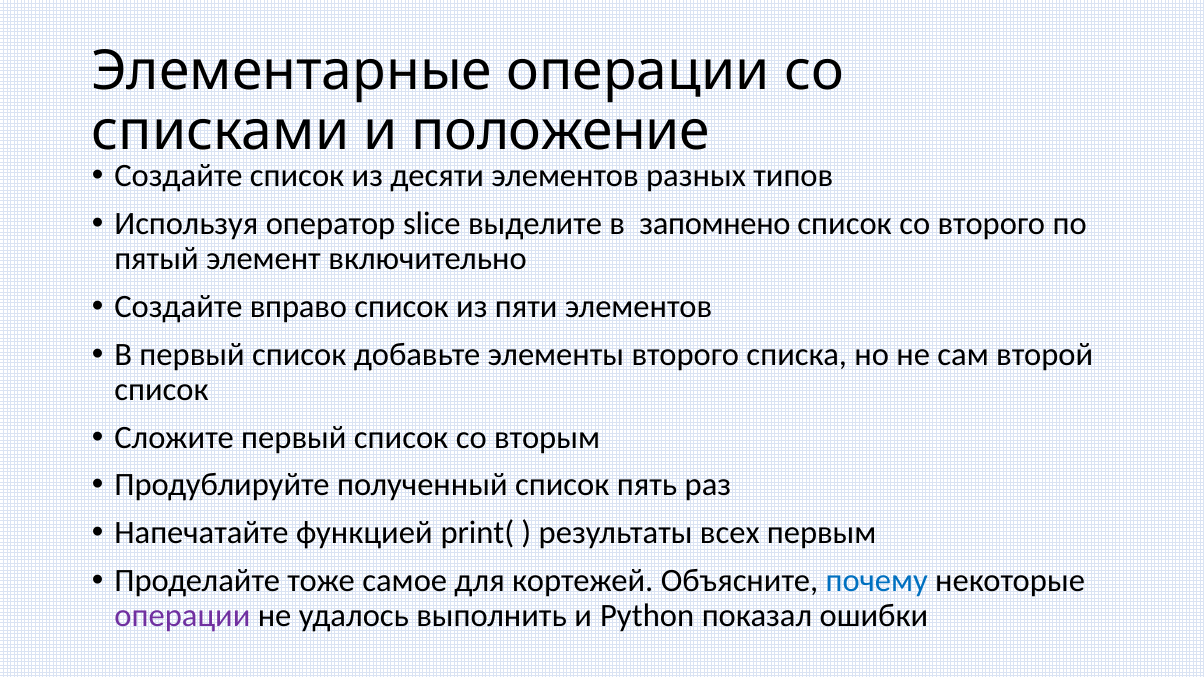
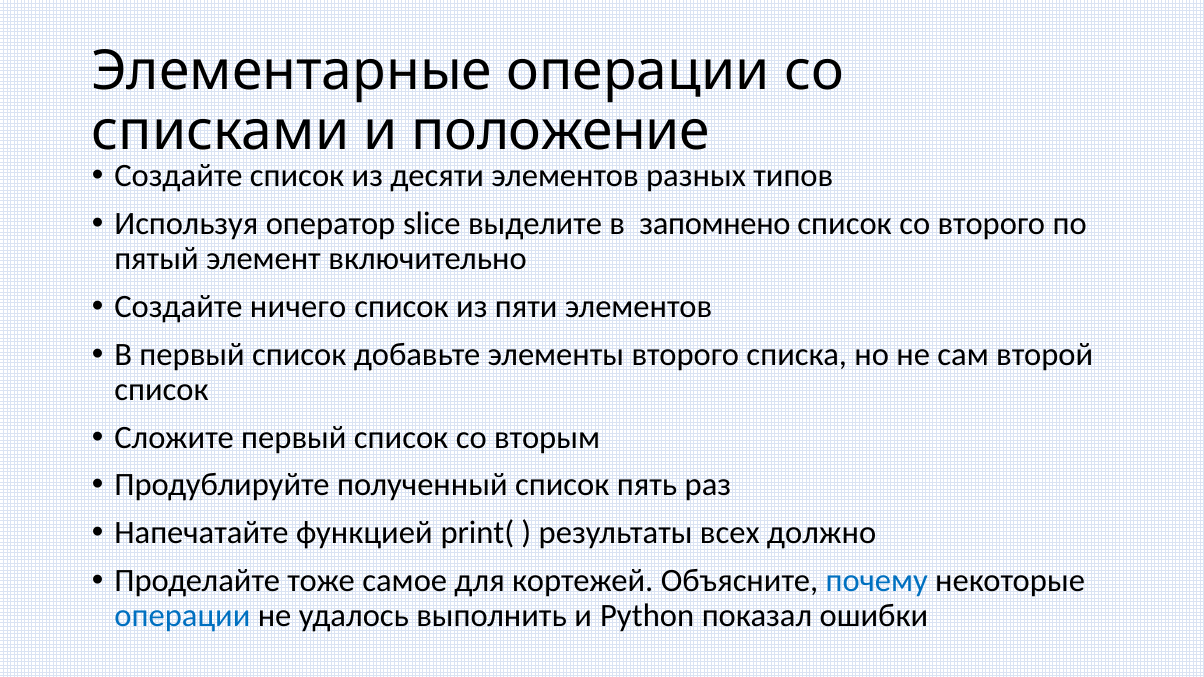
вправо: вправо -> ничего (298, 307)
первым: первым -> должно (822, 533)
операции colour: purple -> blue (182, 616)
